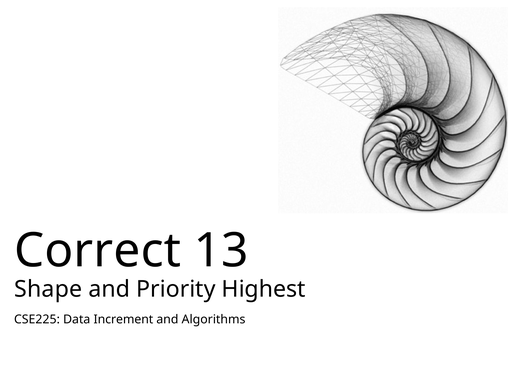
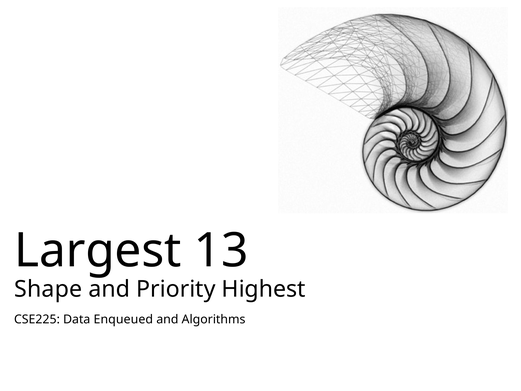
Correct: Correct -> Largest (98, 250)
Increment: Increment -> Enqueued (123, 319)
